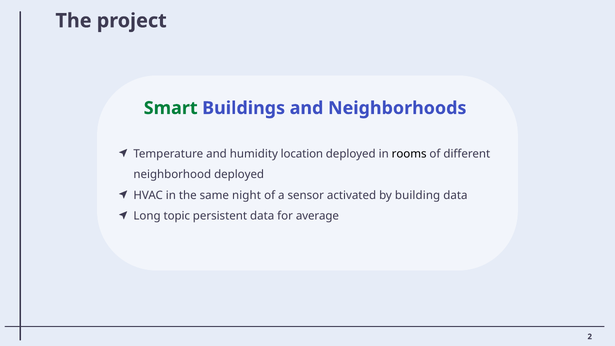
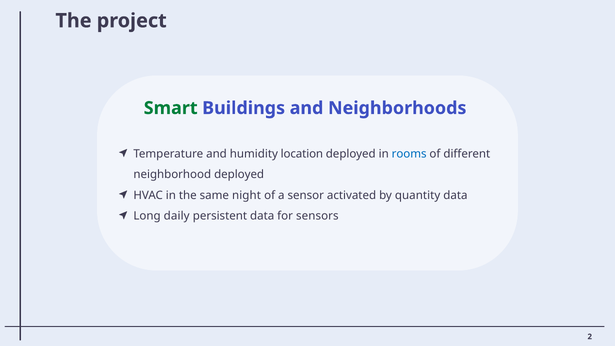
rooms colour: black -> blue (409, 154)
building: building -> quantity (418, 195)
topic: topic -> daily (177, 216)
average: average -> sensors (317, 216)
